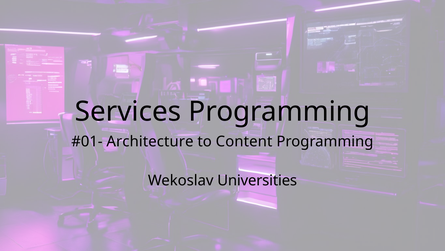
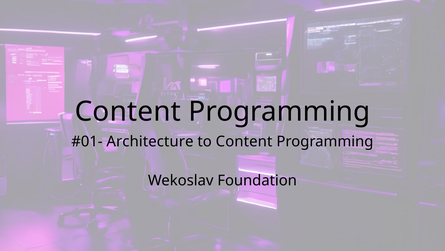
Services: Services -> Content (128, 111)
Universities: Universities -> Foundation (257, 180)
